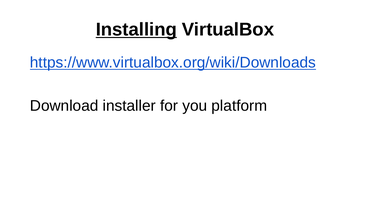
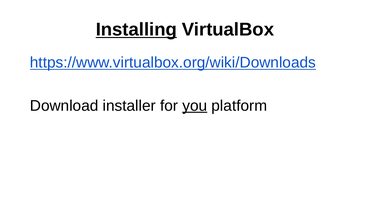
you underline: none -> present (195, 106)
